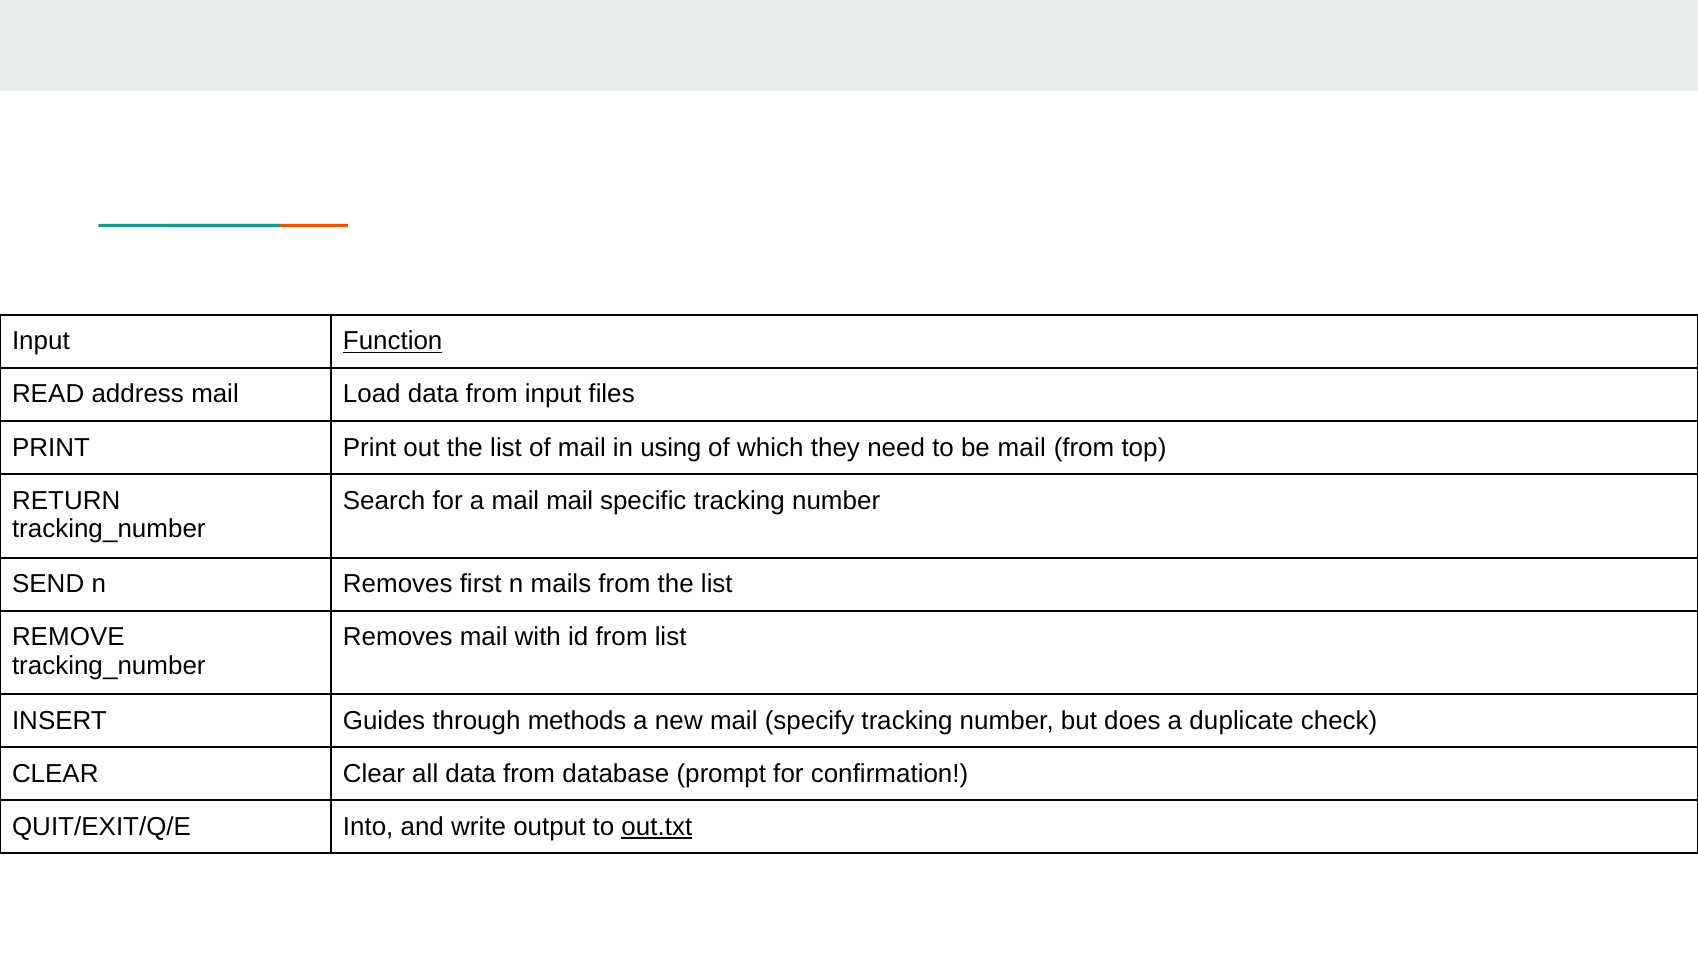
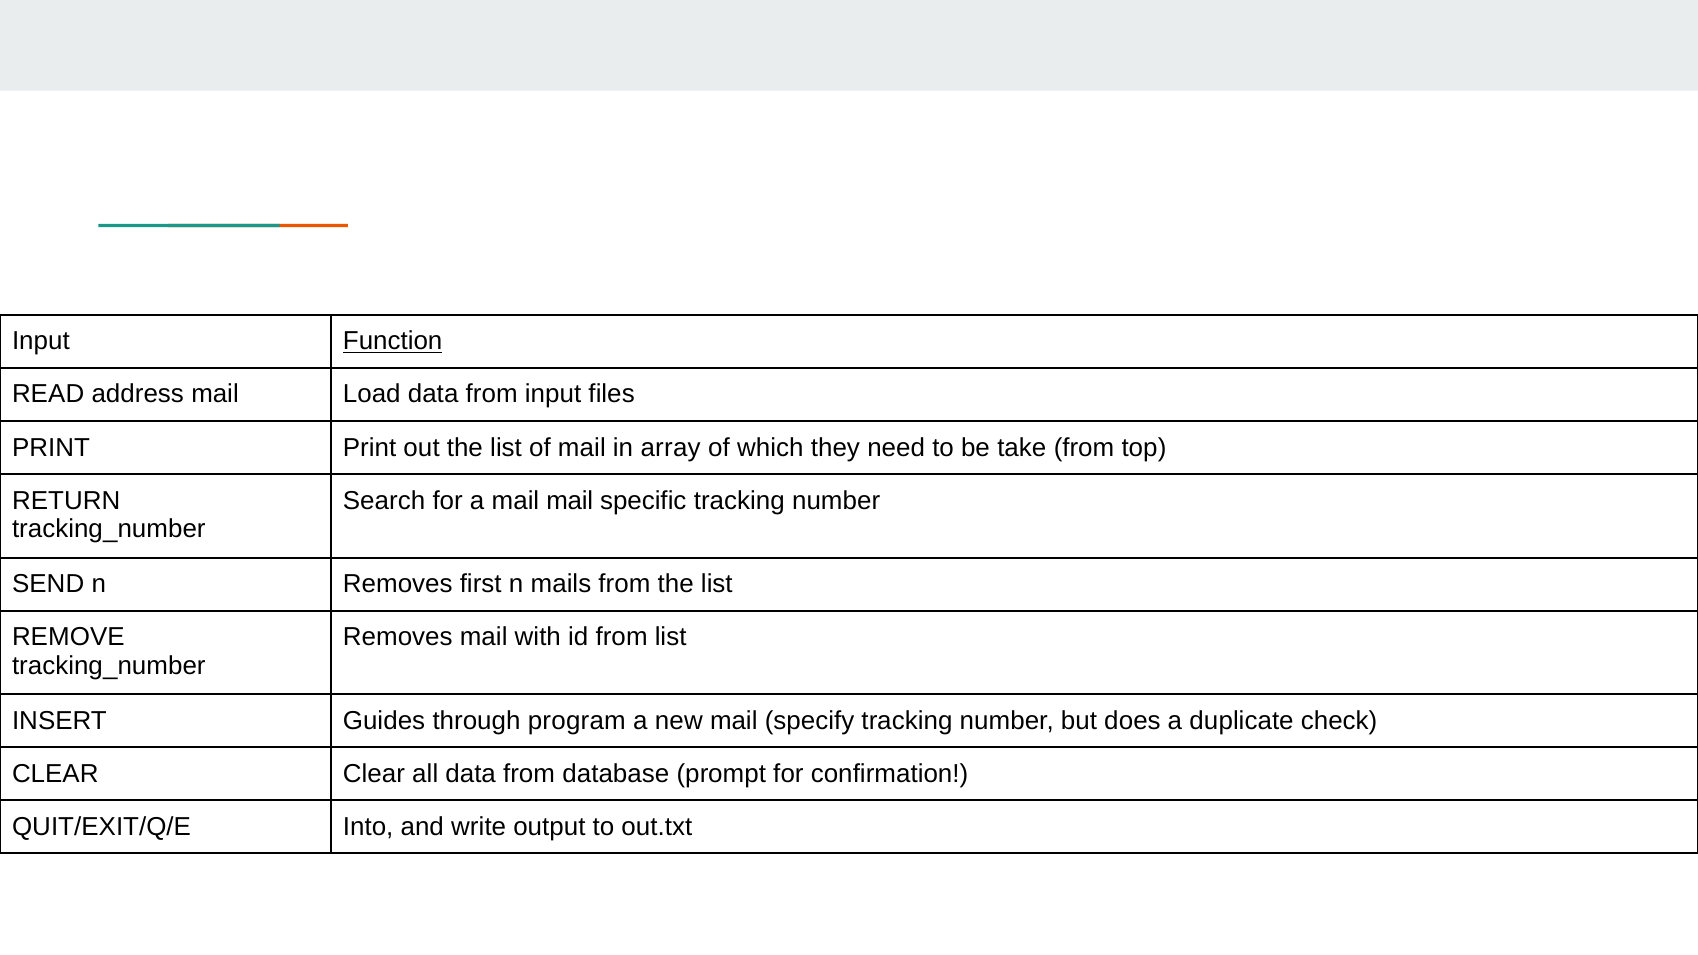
using: using -> array (671, 448)
be mail: mail -> take (1022, 448)
methods: methods -> program (577, 721)
out.txt underline: present -> none (657, 827)
